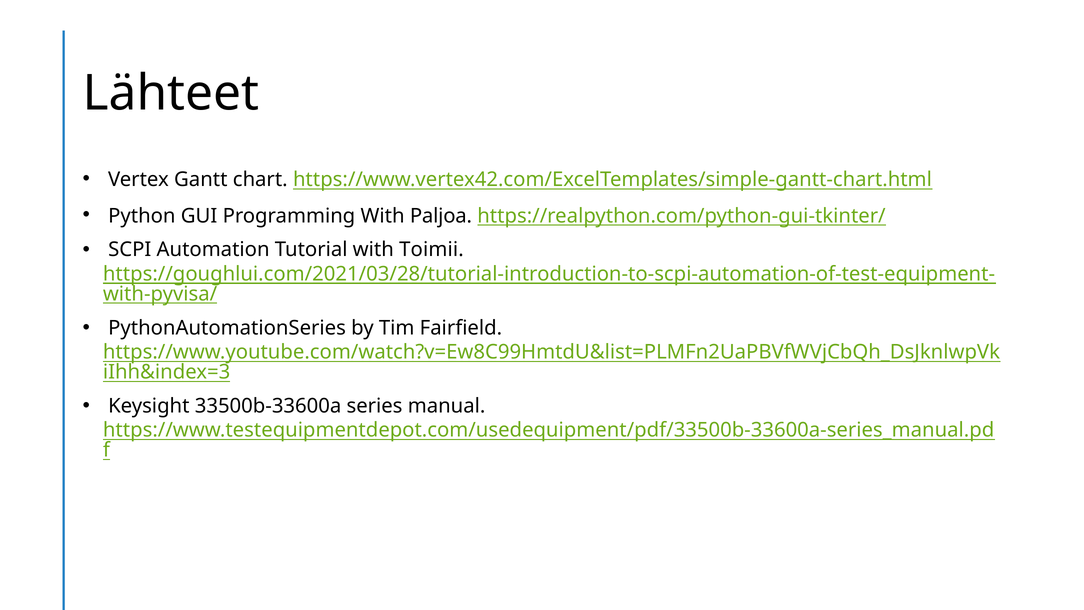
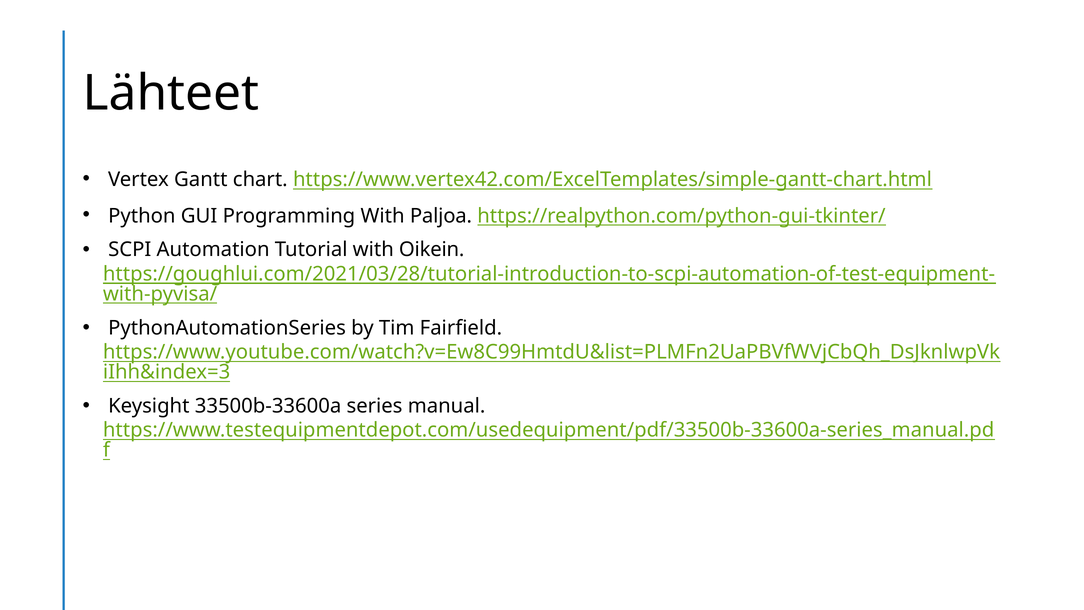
Toimii: Toimii -> Oikein (432, 250)
